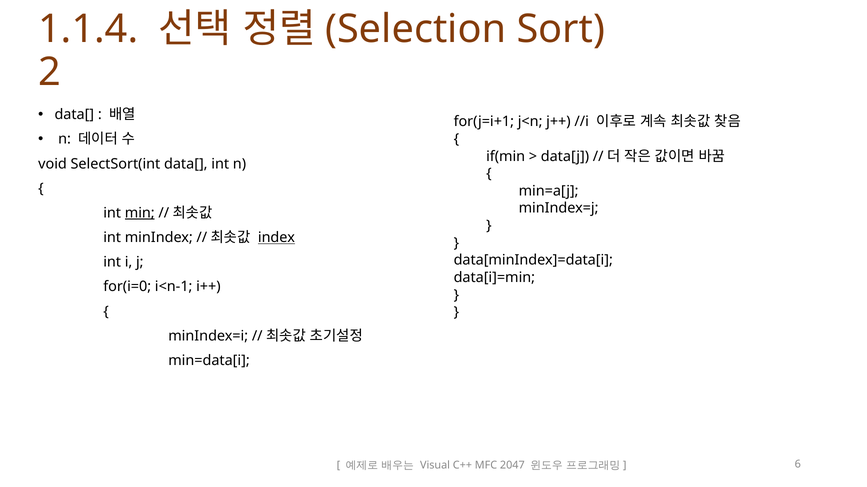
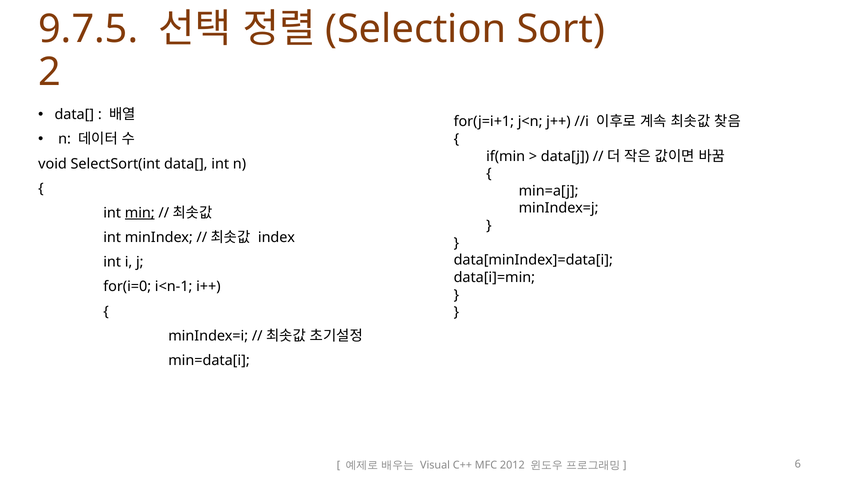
1.1.4: 1.1.4 -> 9.7.5 (88, 29)
index underline: present -> none (276, 238)
2047: 2047 -> 2012 (512, 466)
